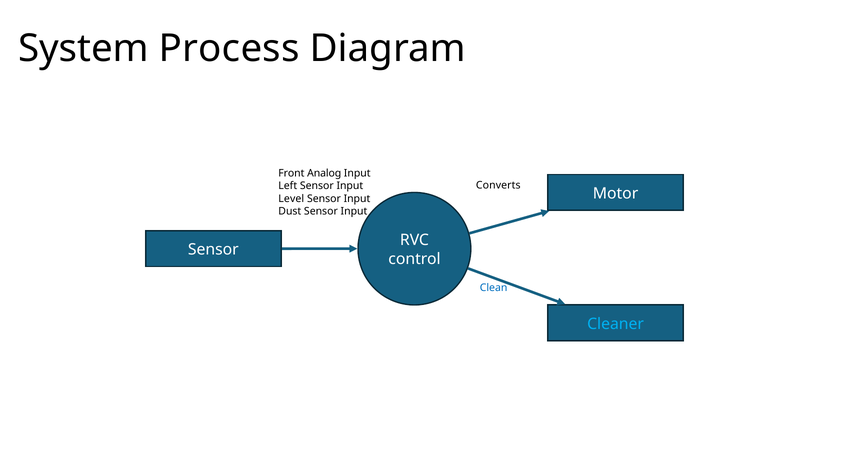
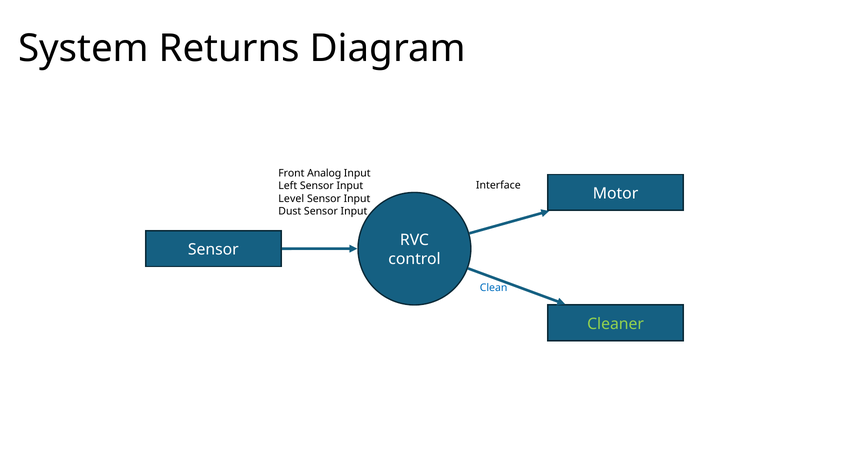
Process: Process -> Returns (229, 48)
Converts: Converts -> Interface (498, 185)
Cleaner colour: light blue -> light green (616, 324)
